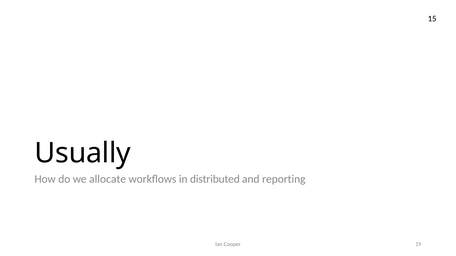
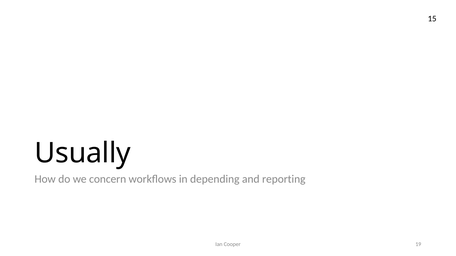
allocate: allocate -> concern (108, 179)
distributed: distributed -> depending (215, 179)
